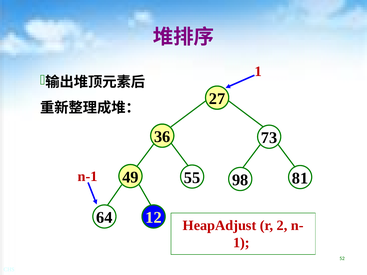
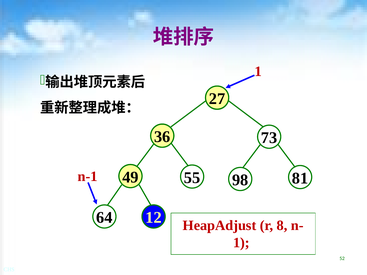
2: 2 -> 8 (282, 226)
